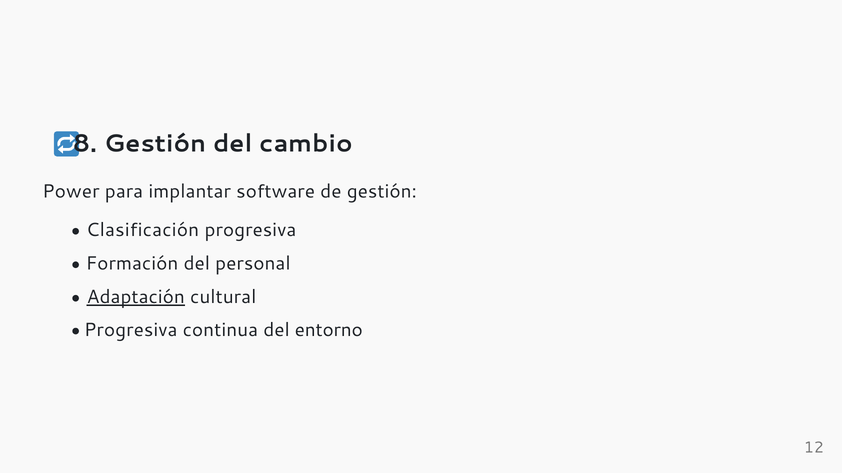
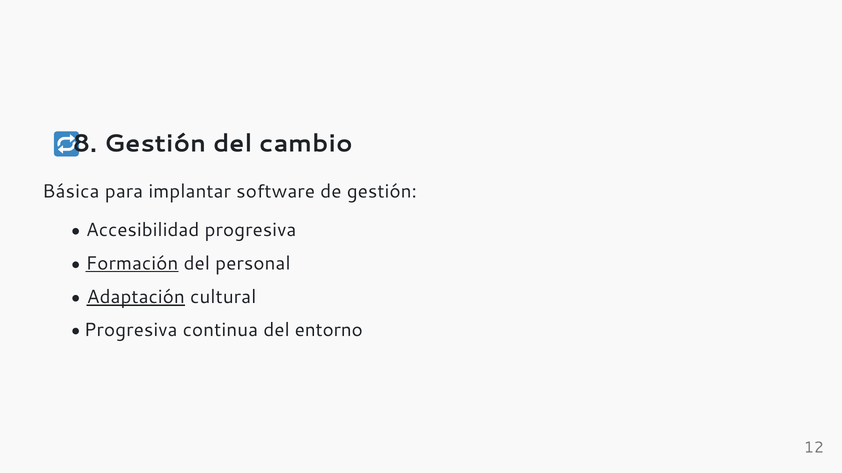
Power: Power -> Básica (71, 191)
Clasificación: Clasificación -> Accesibilidad (143, 230)
Formación underline: none -> present (132, 264)
